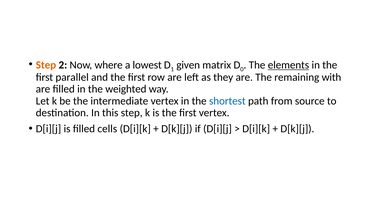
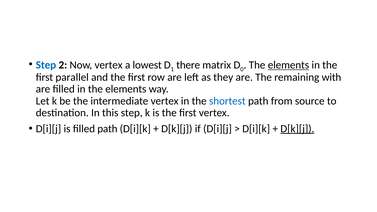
Step colour: orange -> blue (46, 65)
Now where: where -> vertex (109, 65)
given: given -> there (188, 65)
in the weighted: weighted -> elements (126, 89)
filled cells: cells -> path (107, 129)
D[k][j underline: none -> present (297, 129)
